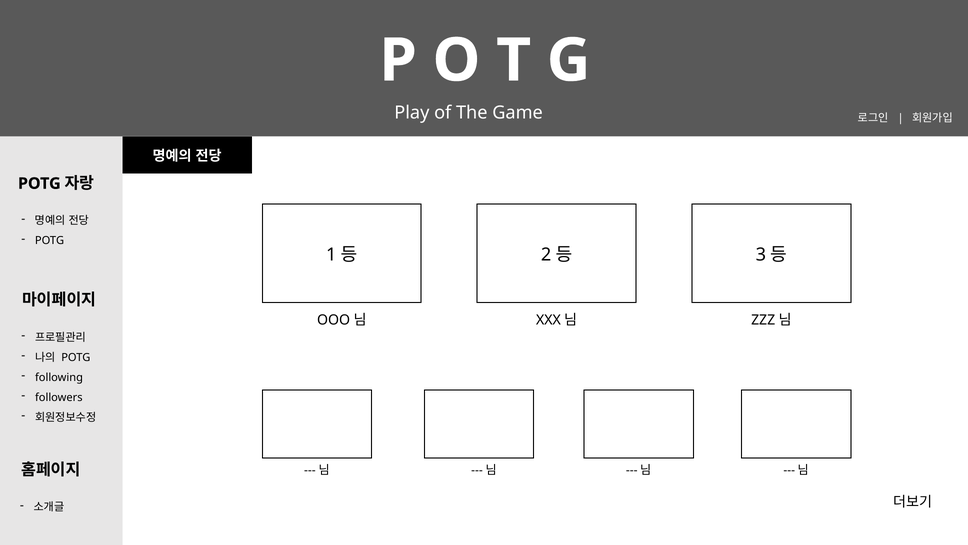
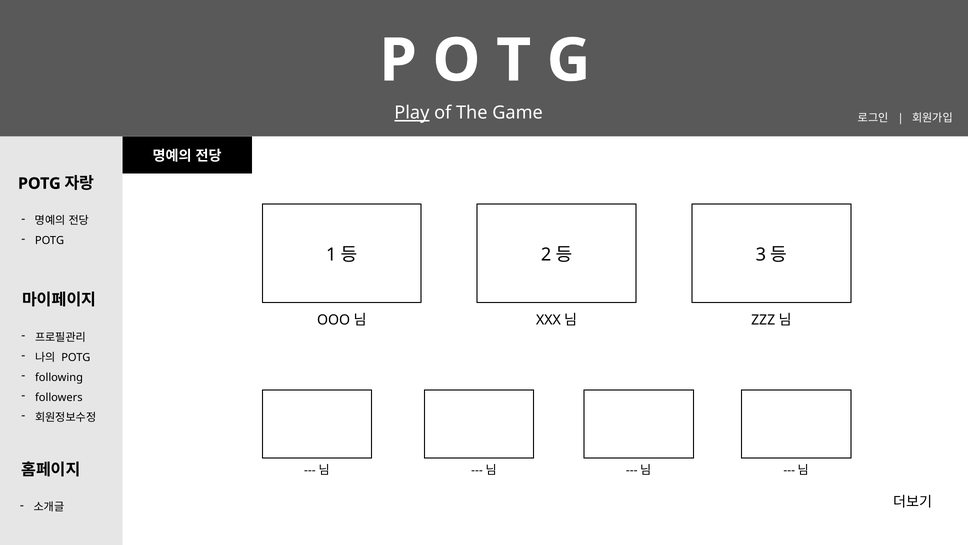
Play underline: none -> present (412, 113)
